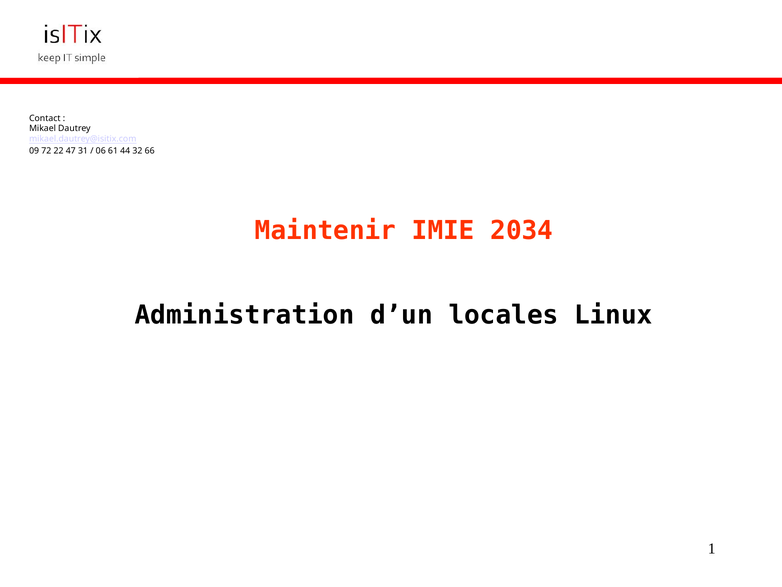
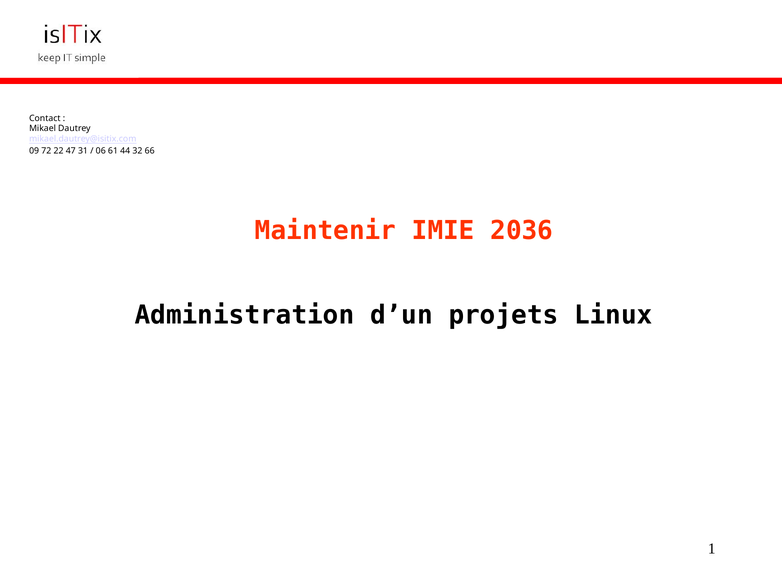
2034: 2034 -> 2036 (522, 231)
locales: locales -> projets (503, 315)
